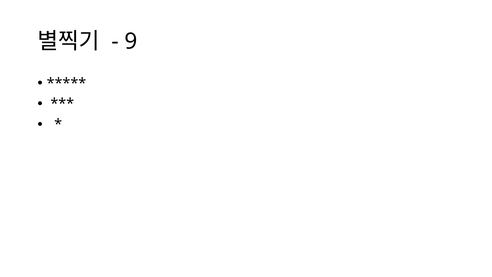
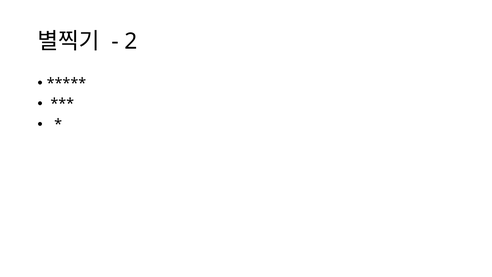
9: 9 -> 2 (131, 41)
